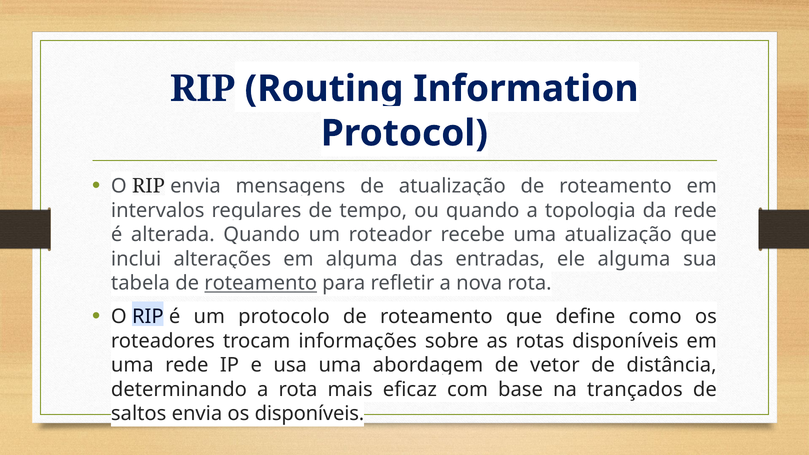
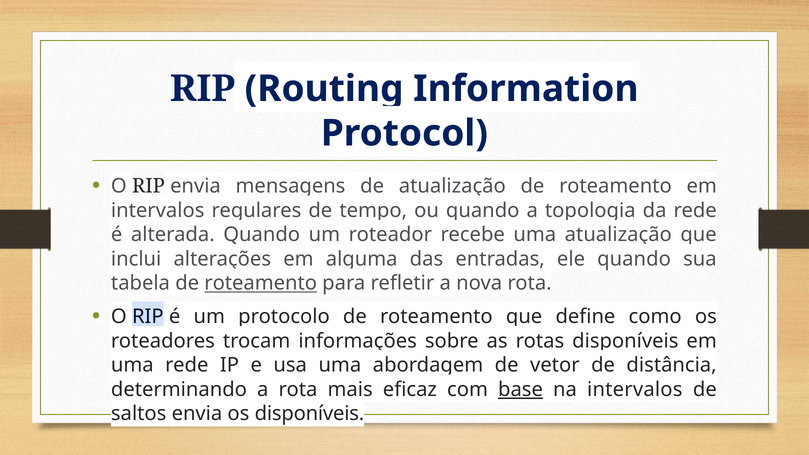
ele alguma: alguma -> quando (634, 259)
base underline: none -> present (521, 390)
na trançados: trançados -> intervalos (635, 390)
